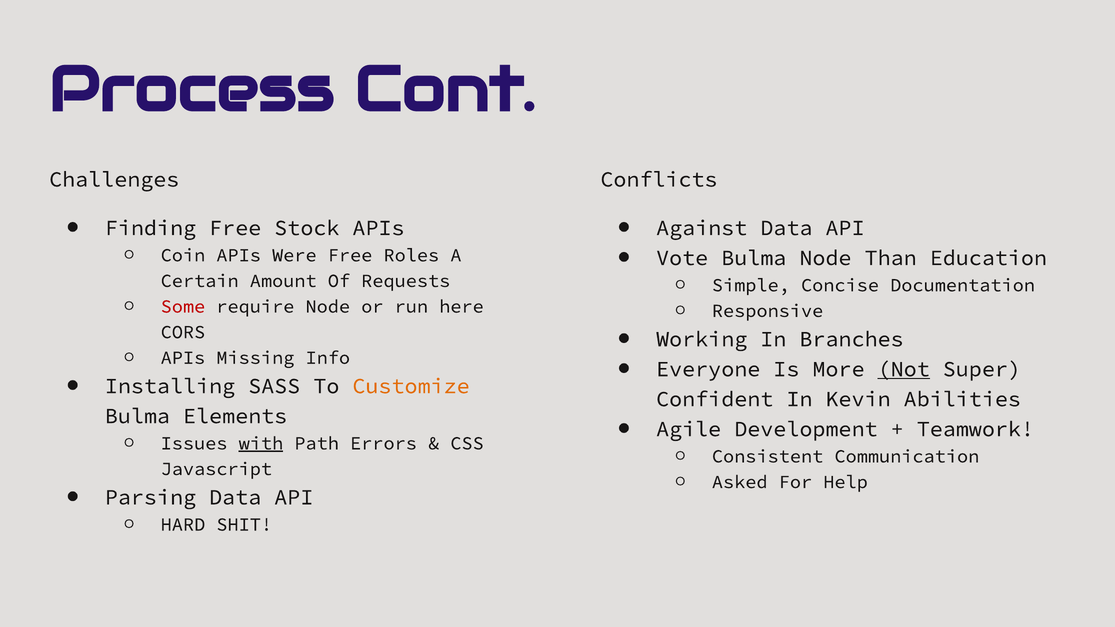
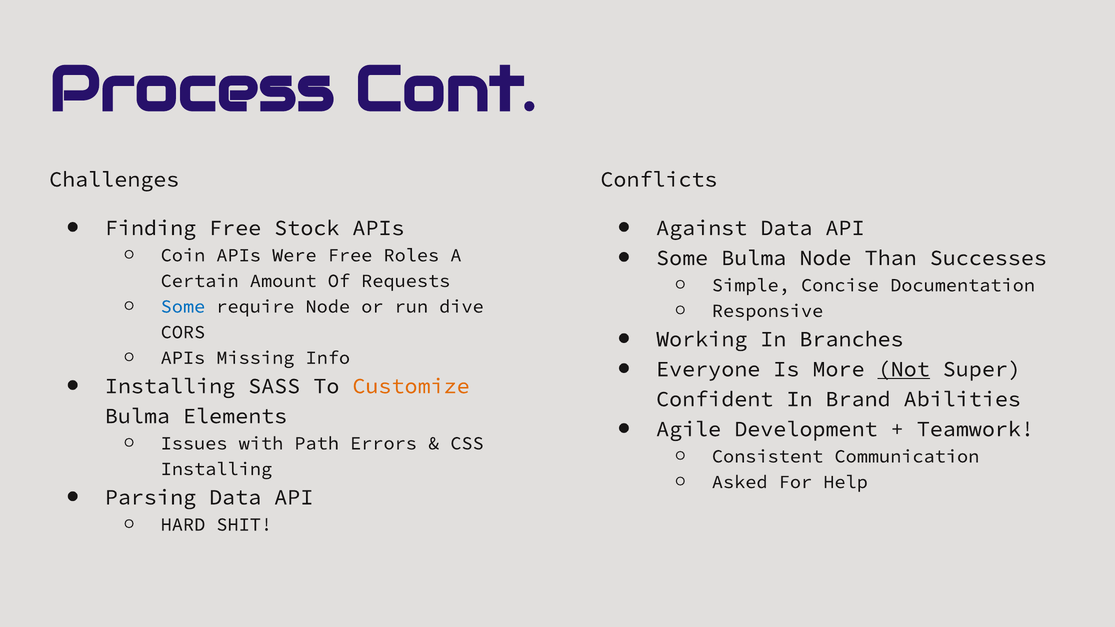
Vote: Vote -> Some (682, 258)
Education: Education -> Successes (988, 258)
Some colour: red -> blue (183, 307)
here: here -> dive (461, 307)
Kevin: Kevin -> Brand (858, 399)
with underline: present -> none (261, 443)
Javascript: Javascript -> Installing (216, 469)
